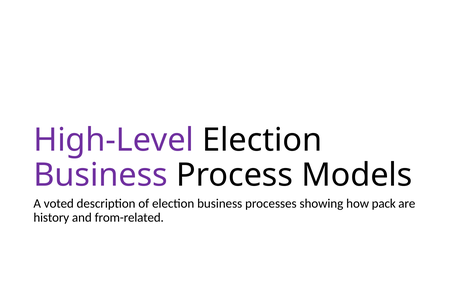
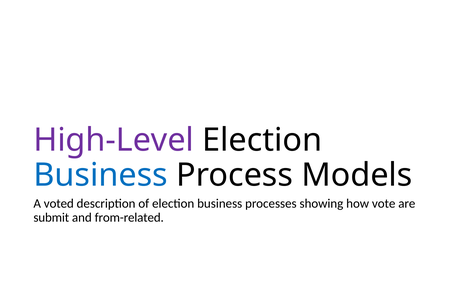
Business colour: purple -> blue (101, 175)
pack: pack -> vote (384, 204)
history: history -> submit (51, 218)
